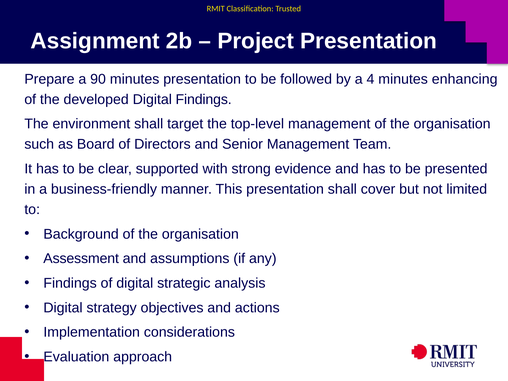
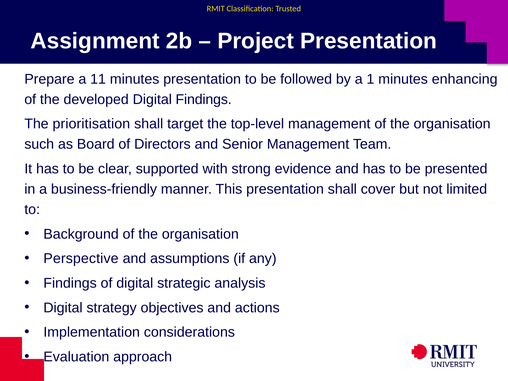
90: 90 -> 11 (98, 79)
4: 4 -> 1 (370, 79)
environment: environment -> prioritisation (91, 124)
Assessment: Assessment -> Perspective (81, 259)
